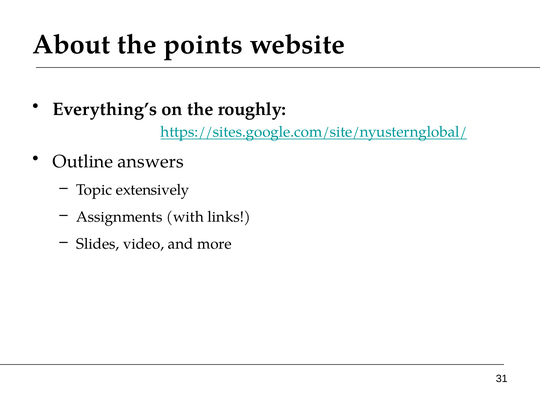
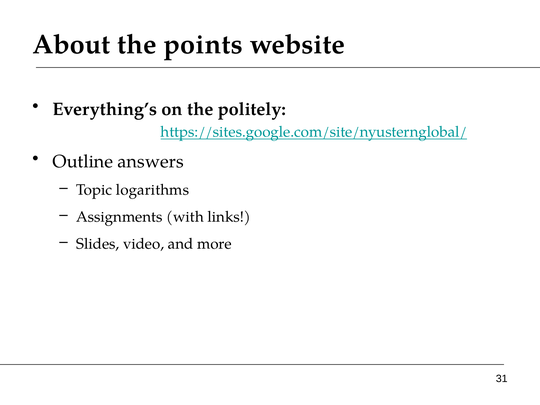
roughly: roughly -> politely (252, 109)
extensively: extensively -> logarithms (153, 190)
